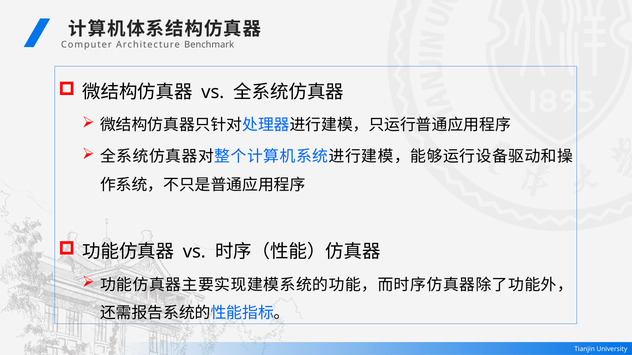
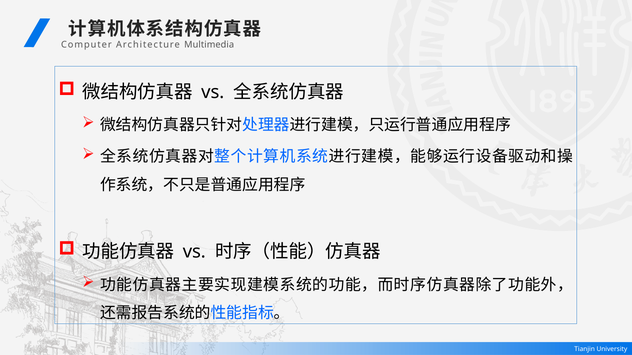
Benchmark: Benchmark -> Multimedia (209, 45)
